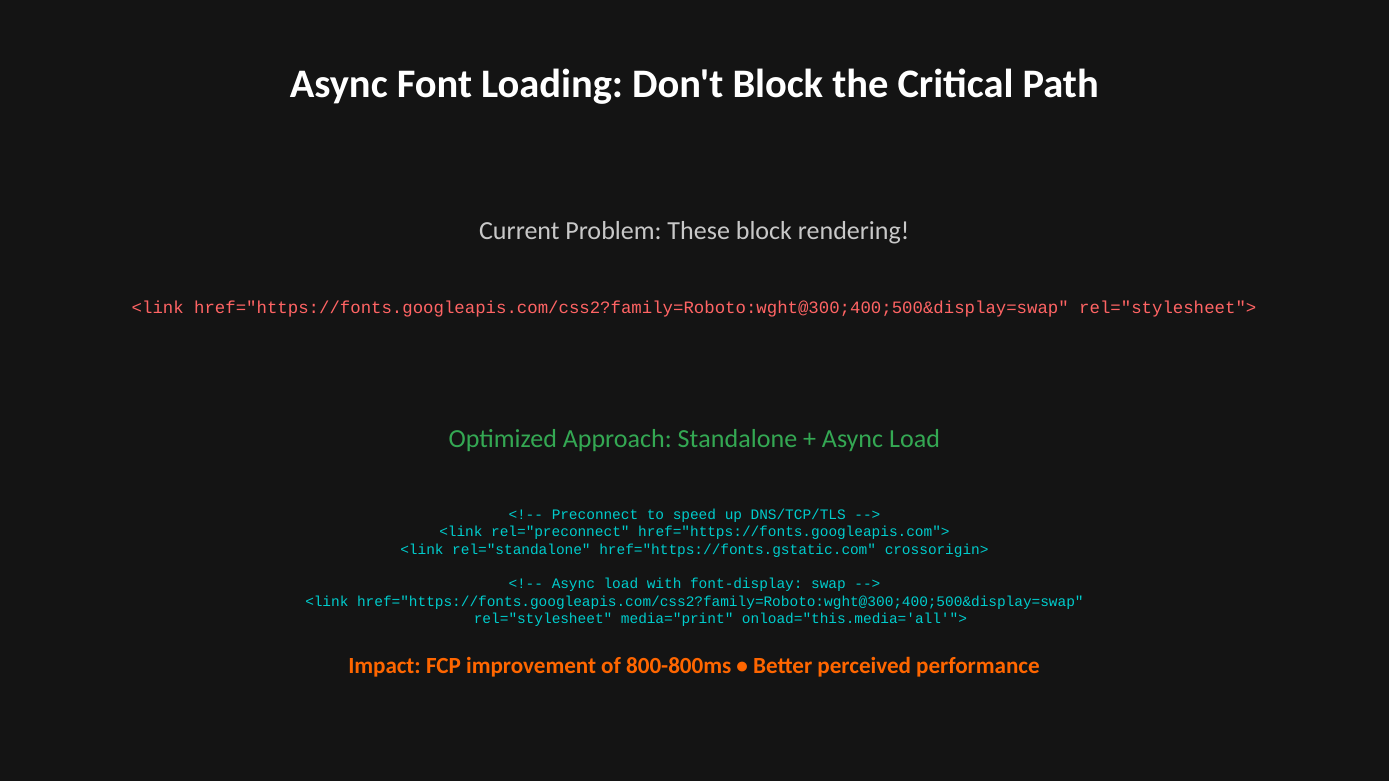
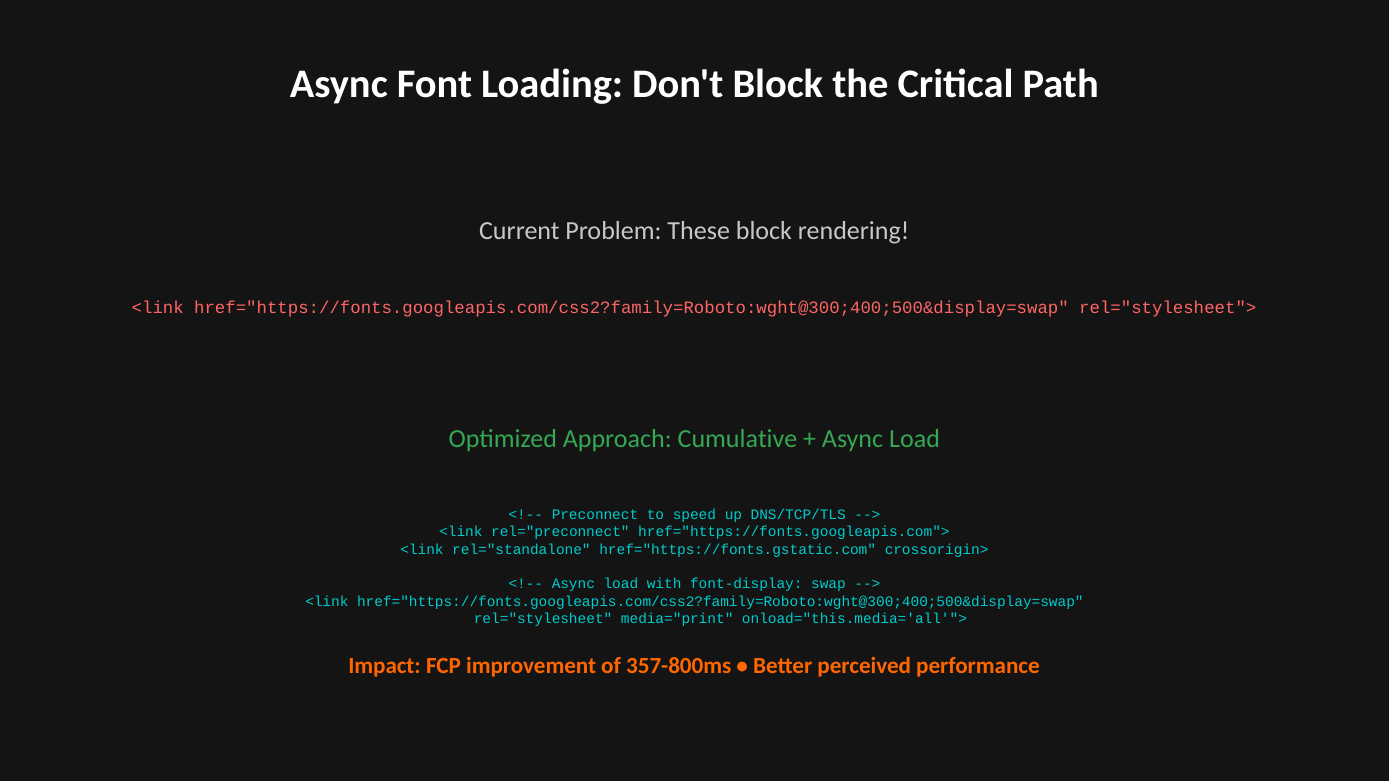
Standalone: Standalone -> Cumulative (737, 439)
800-800ms: 800-800ms -> 357-800ms (679, 667)
